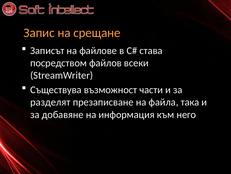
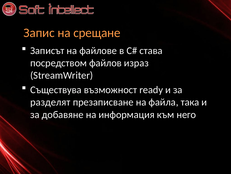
всеки: всеки -> израз (136, 63)
части: части -> ready (151, 89)
